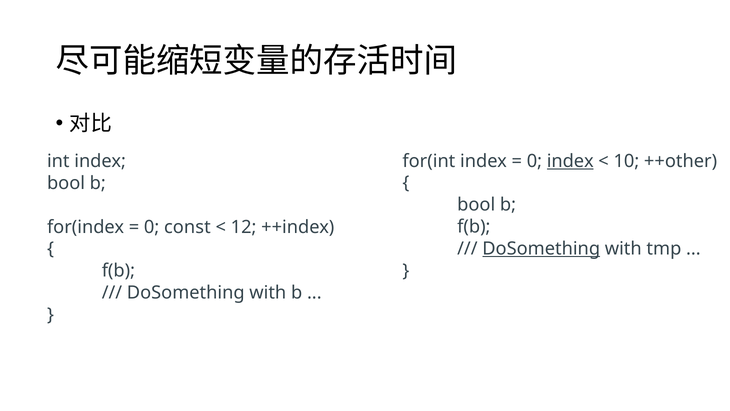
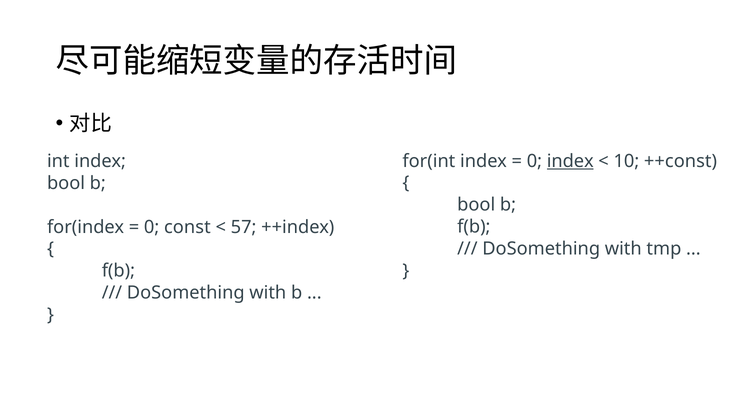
++other: ++other -> ++const (681, 161)
12: 12 -> 57 (244, 227)
DoSomething underline: present -> none (541, 248)
